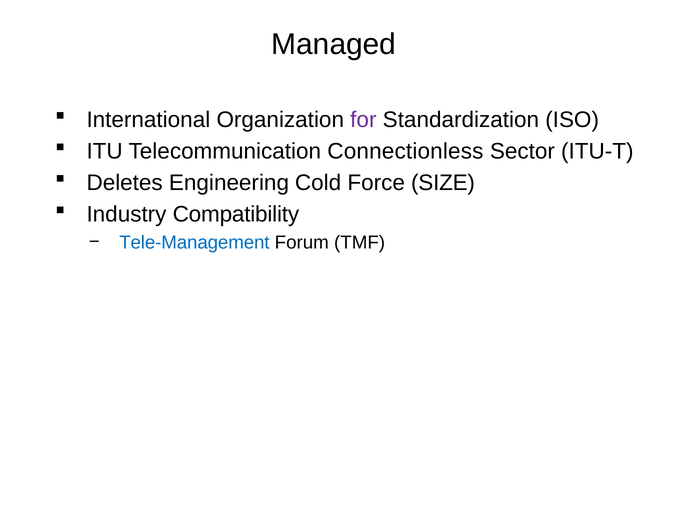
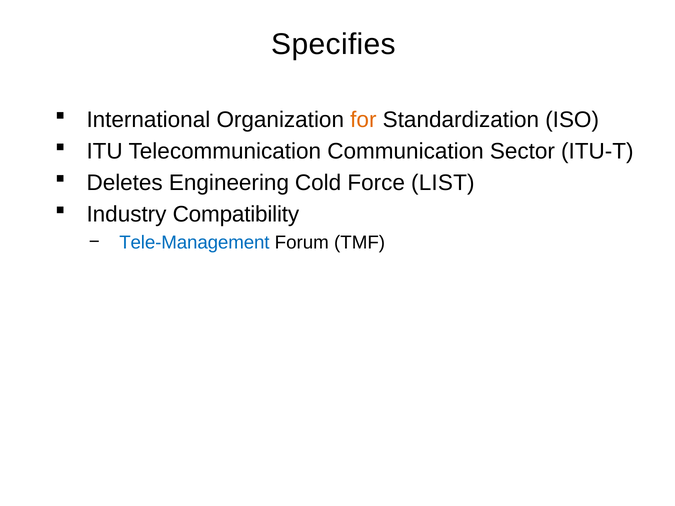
Managed: Managed -> Specifies (334, 44)
for colour: purple -> orange (363, 120)
Connectionless: Connectionless -> Communication (406, 152)
SIZE: SIZE -> LIST (443, 183)
